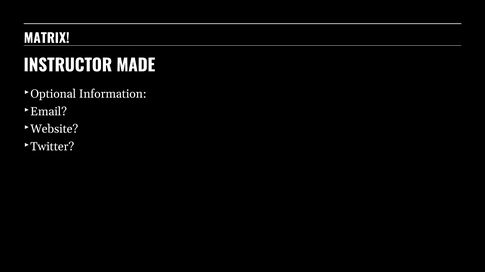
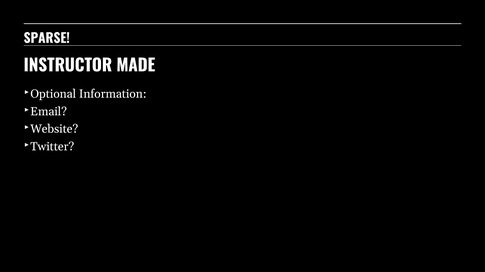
MATRIX: MATRIX -> SPARSE (47, 39)
